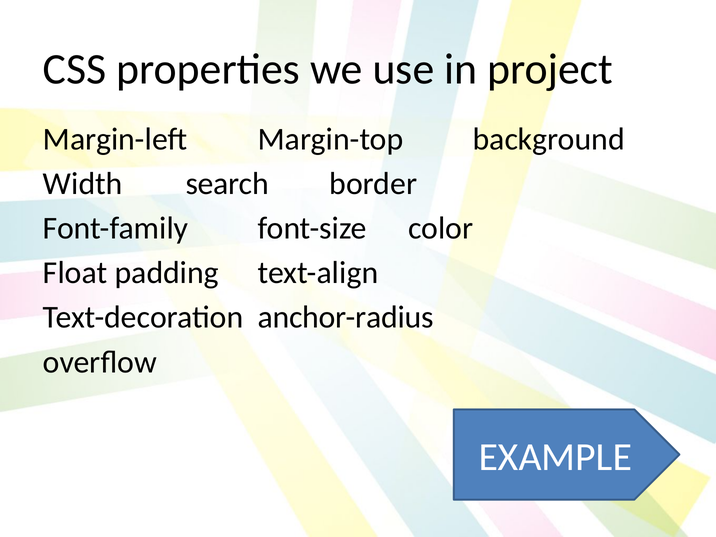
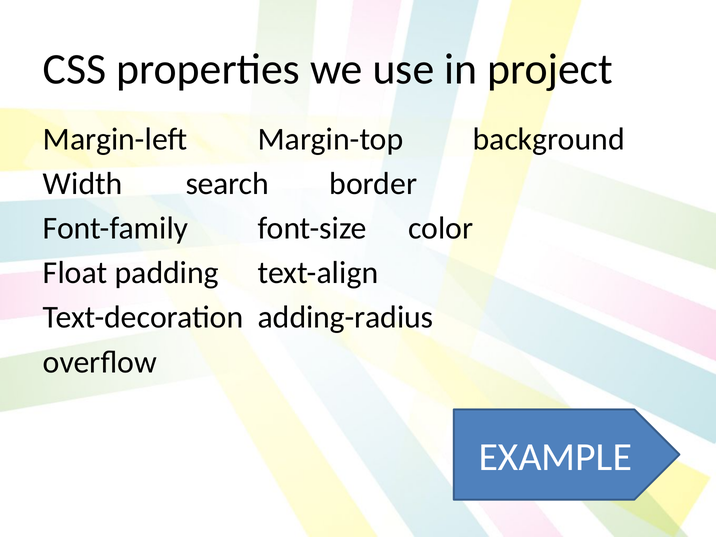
anchor-radius: anchor-radius -> adding-radius (346, 317)
